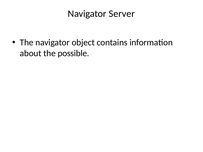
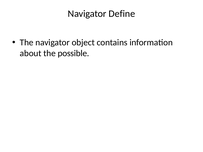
Server: Server -> Define (122, 14)
